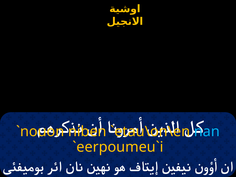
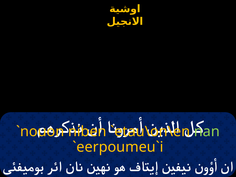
nan colour: light blue -> light green (207, 131)
